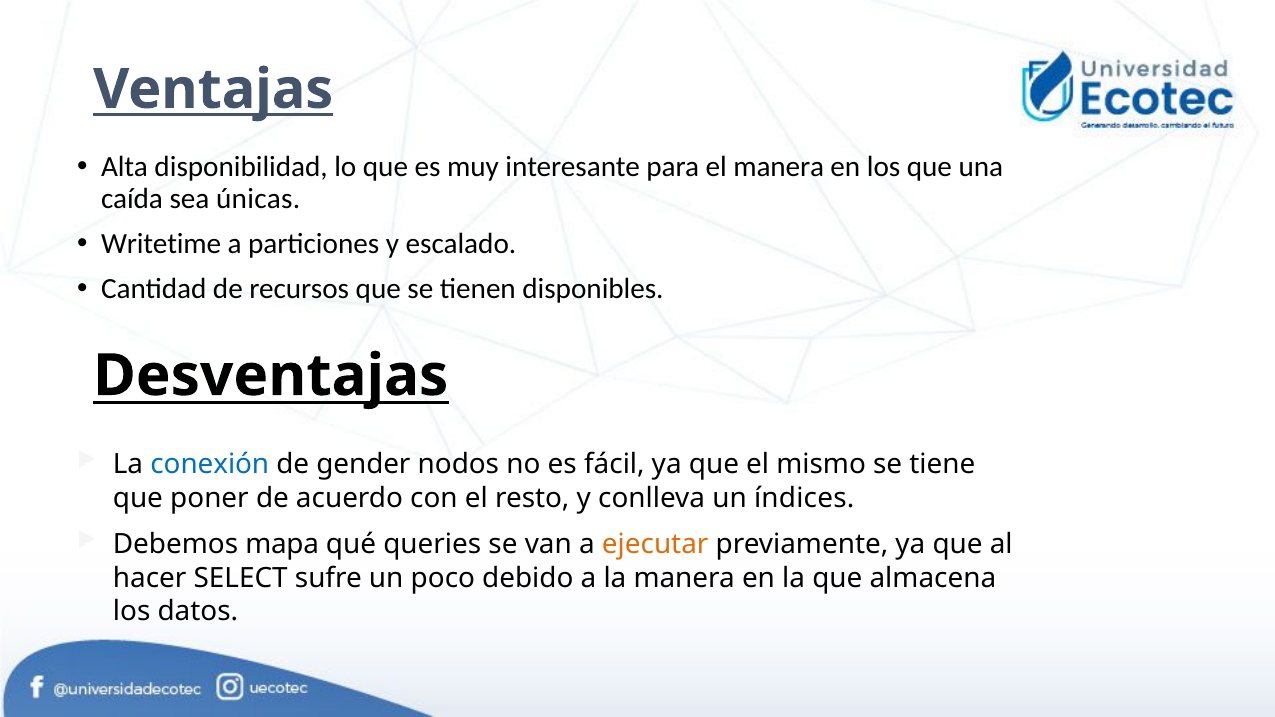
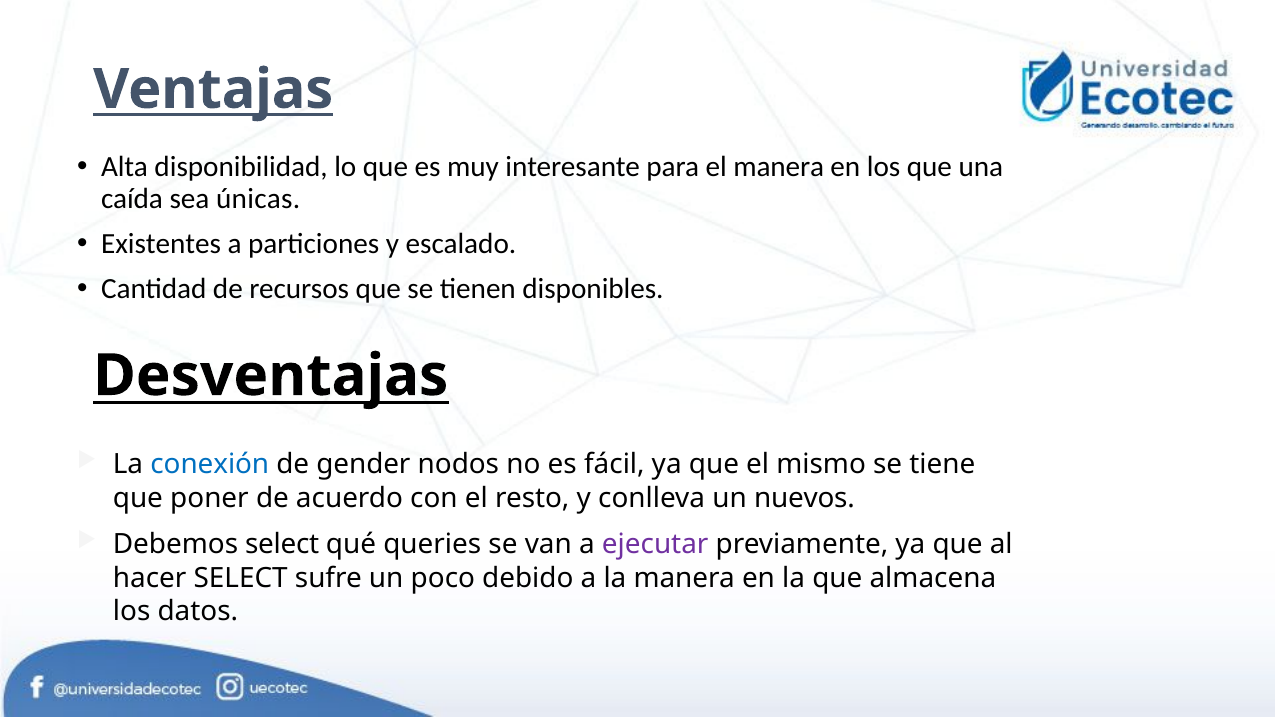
Writetime: Writetime -> Existentes (161, 244)
índices: índices -> nuevos (804, 498)
Debemos mapa: mapa -> select (282, 545)
ejecutar colour: orange -> purple (655, 545)
